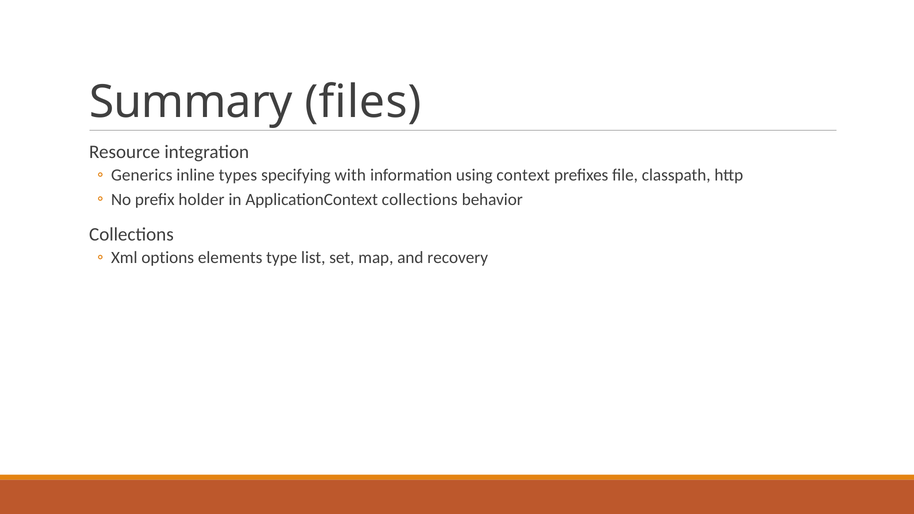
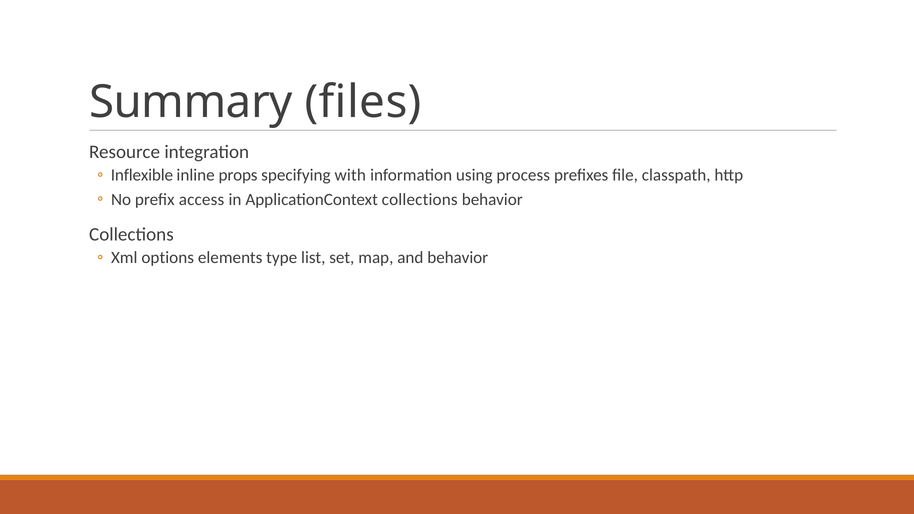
Generics: Generics -> Inflexible (142, 175)
types: types -> props (238, 175)
context: context -> process (523, 175)
holder: holder -> access (201, 200)
and recovery: recovery -> behavior (458, 258)
